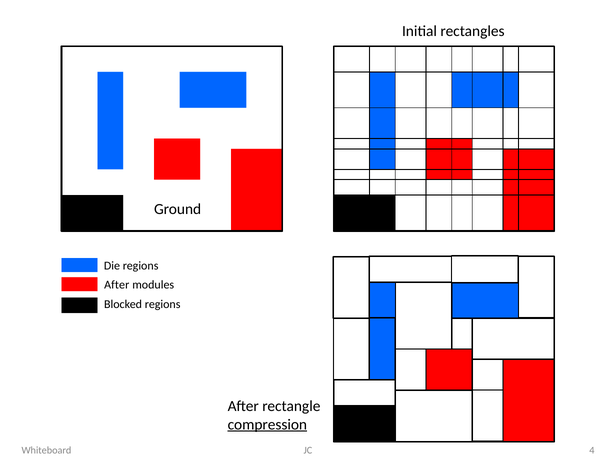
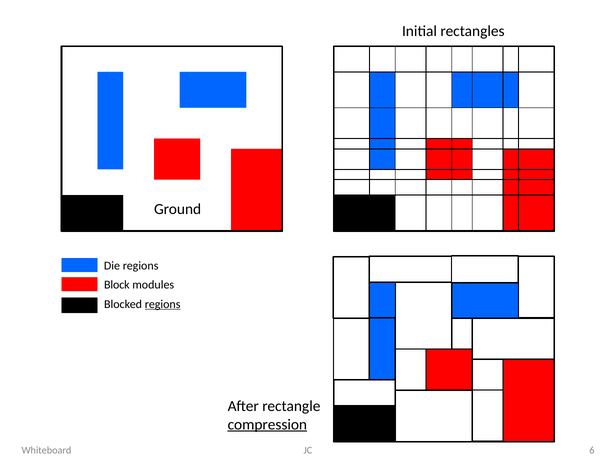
After: After -> Block (117, 285)
regions underline: none -> present (163, 304)
4: 4 -> 6 (592, 450)
